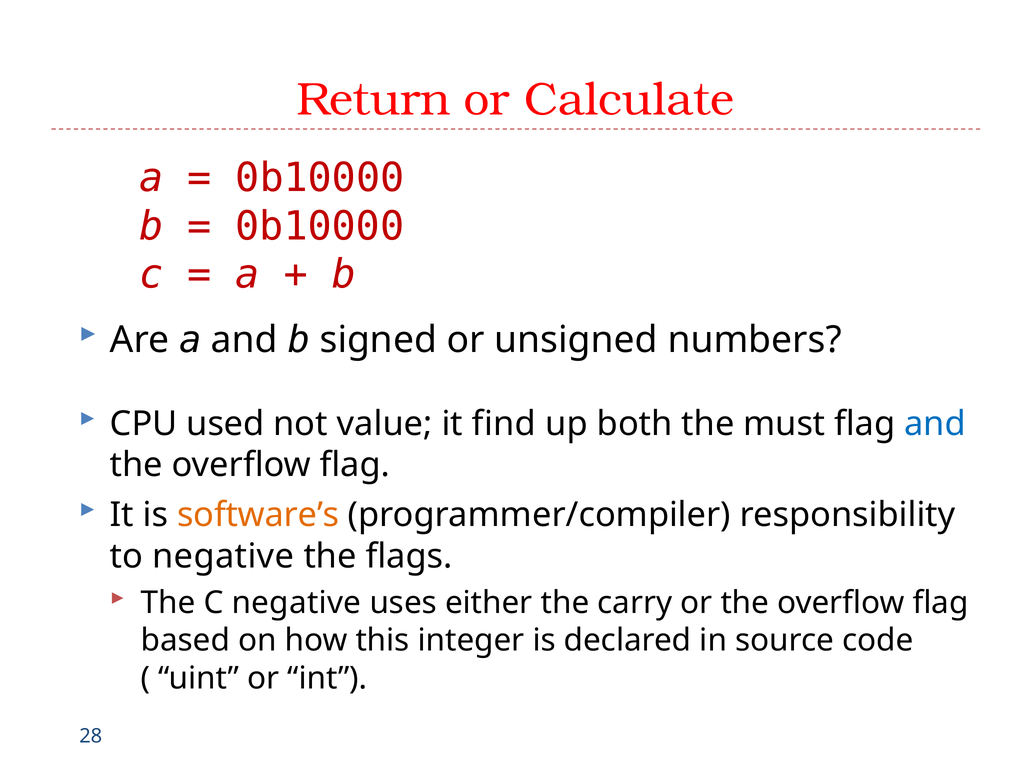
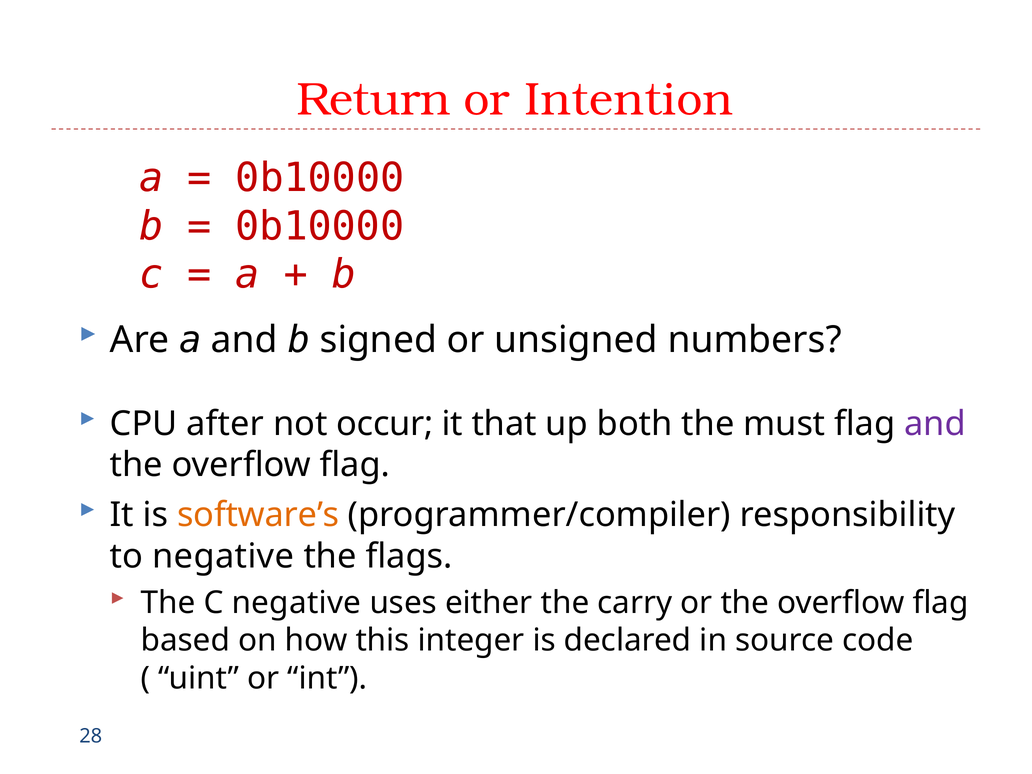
Calculate: Calculate -> Intention (629, 100)
used: used -> after (225, 424)
value: value -> occur (385, 424)
find: find -> that (504, 424)
and colour: blue -> purple (935, 424)
